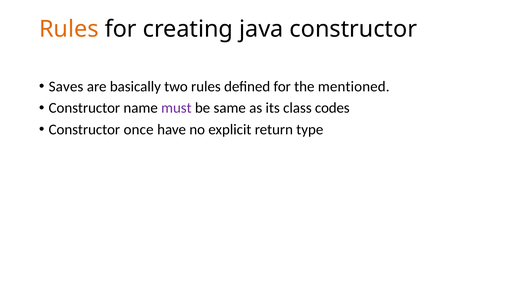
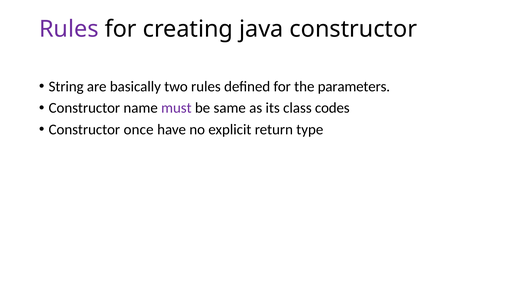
Rules colour: orange -> purple (69, 29)
Saves: Saves -> String (66, 87)
mentioned: mentioned -> parameters (354, 87)
